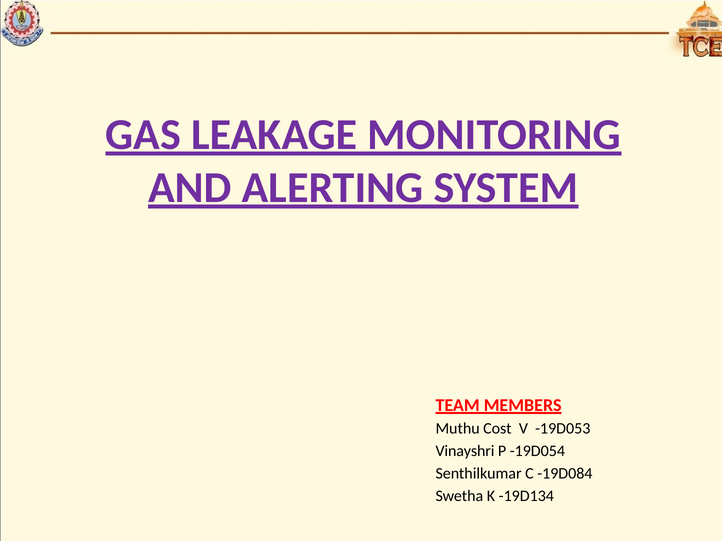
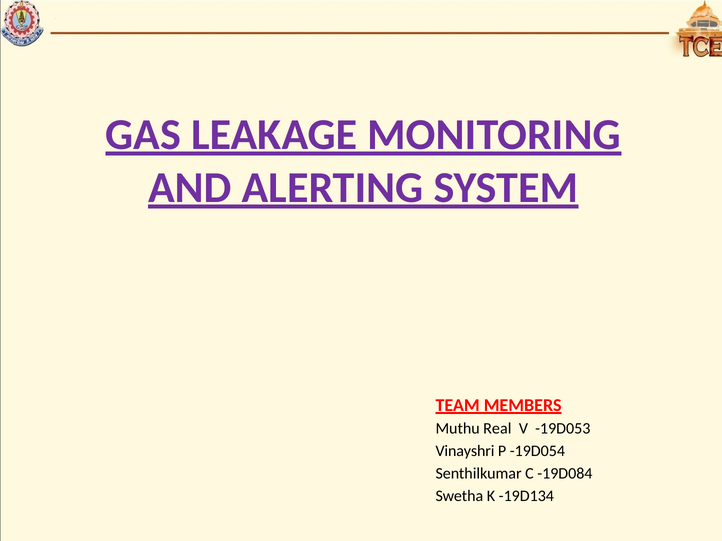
Cost: Cost -> Real (497, 429)
